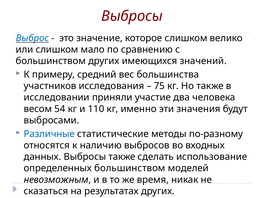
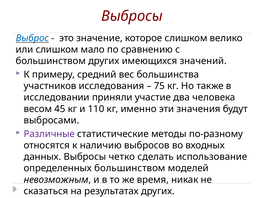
54: 54 -> 45 (60, 109)
Различные colour: blue -> purple (49, 134)
Выбросы также: также -> четко (122, 157)
